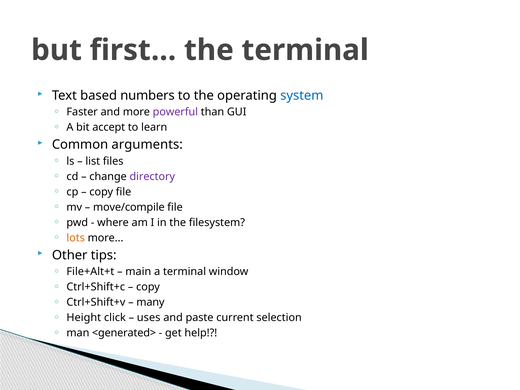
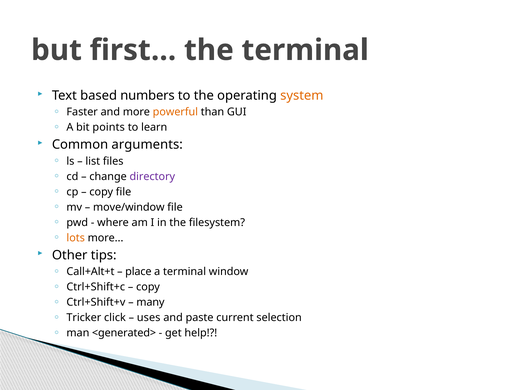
system colour: blue -> orange (302, 96)
powerful colour: purple -> orange (175, 112)
accept: accept -> points (109, 127)
move/compile: move/compile -> move/window (129, 207)
File+Alt+t: File+Alt+t -> Call+Alt+t (90, 272)
main: main -> place (138, 272)
Height: Height -> Tricker (84, 318)
